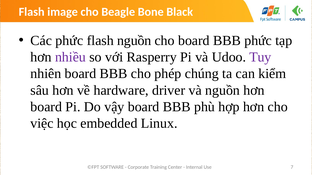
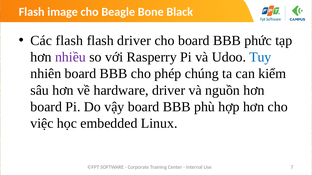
Các phức: phức -> flash (69, 41)
flash nguồn: nguồn -> driver (134, 41)
Tuy colour: purple -> blue (260, 57)
